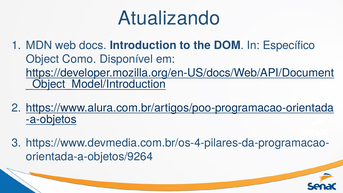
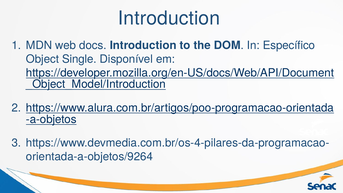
Atualizando: Atualizando -> Introduction (169, 18)
Como: Como -> Single (79, 59)
